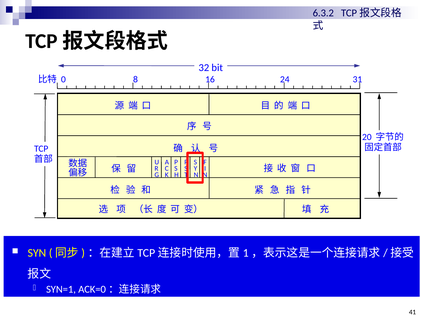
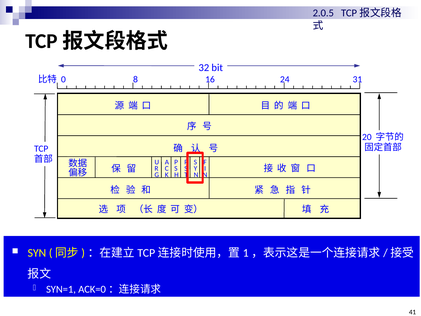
6.3.2: 6.3.2 -> 2.0.5 (323, 13)
